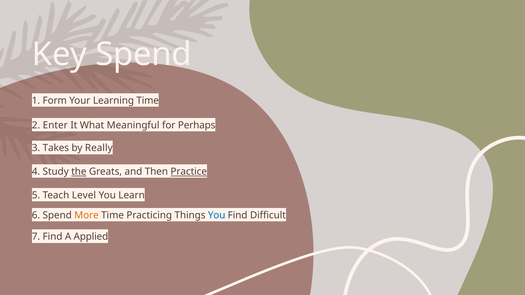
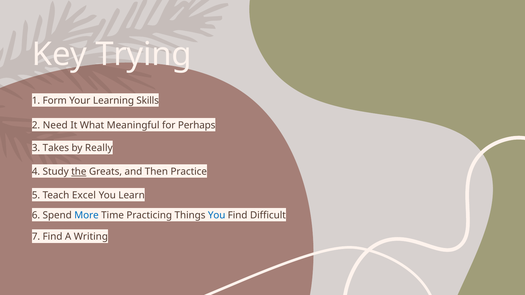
Key Spend: Spend -> Trying (143, 54)
Learning Time: Time -> Skills (148, 101)
Enter: Enter -> Need (55, 125)
Practice underline: present -> none (189, 172)
Level: Level -> Excel (84, 195)
More colour: orange -> blue (86, 215)
Applied: Applied -> Writing (91, 237)
